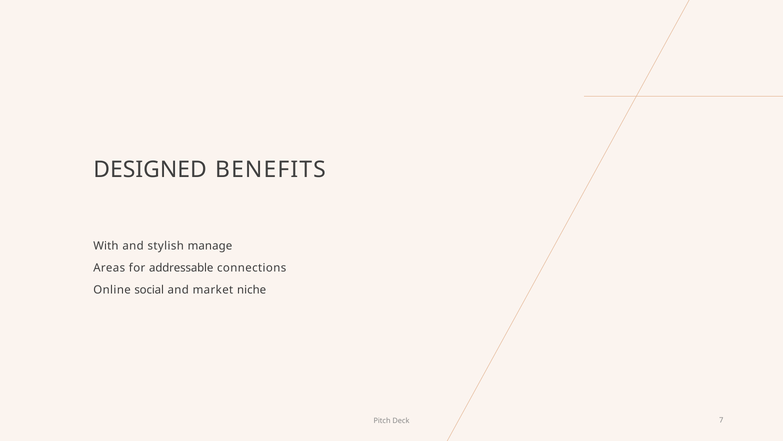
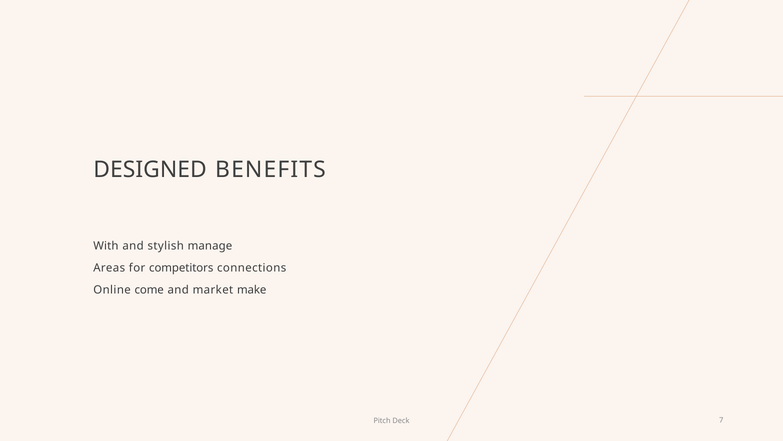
addressable: addressable -> competitors (181, 268)
social: social -> come (149, 290)
niche: niche -> make (252, 290)
